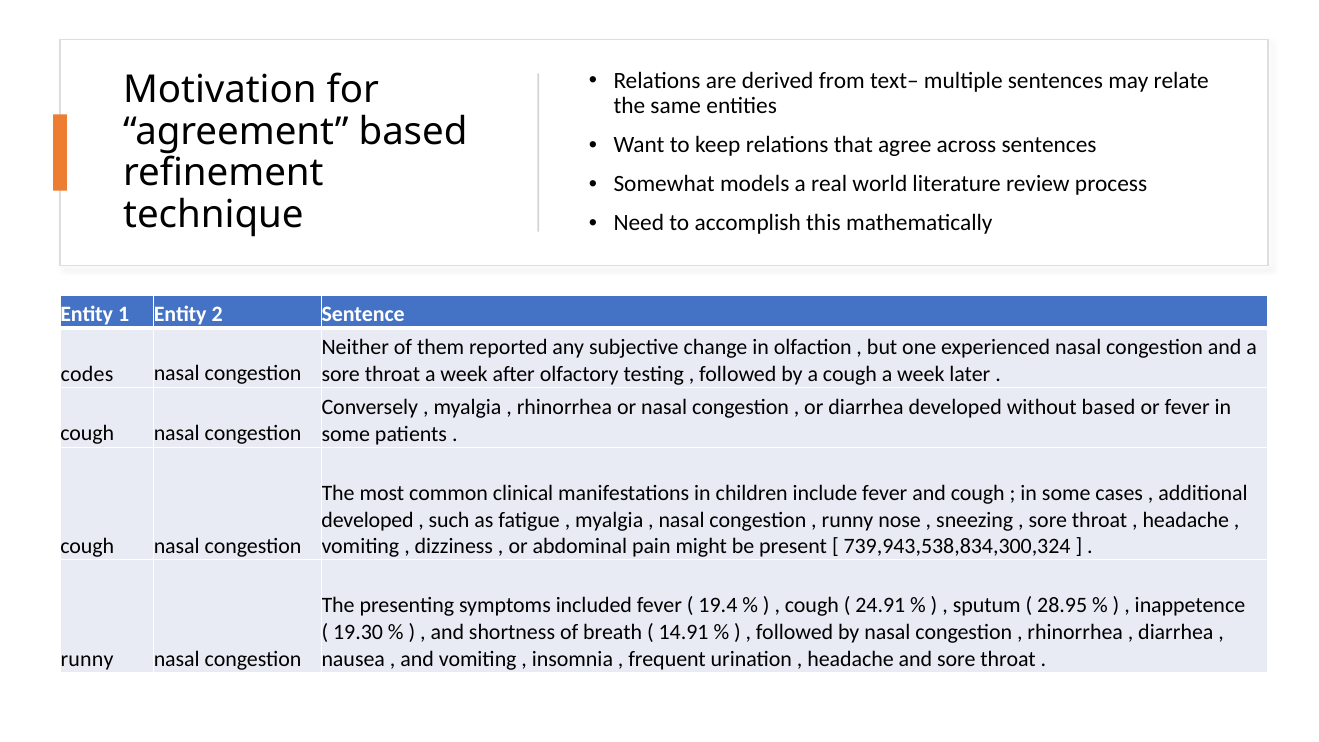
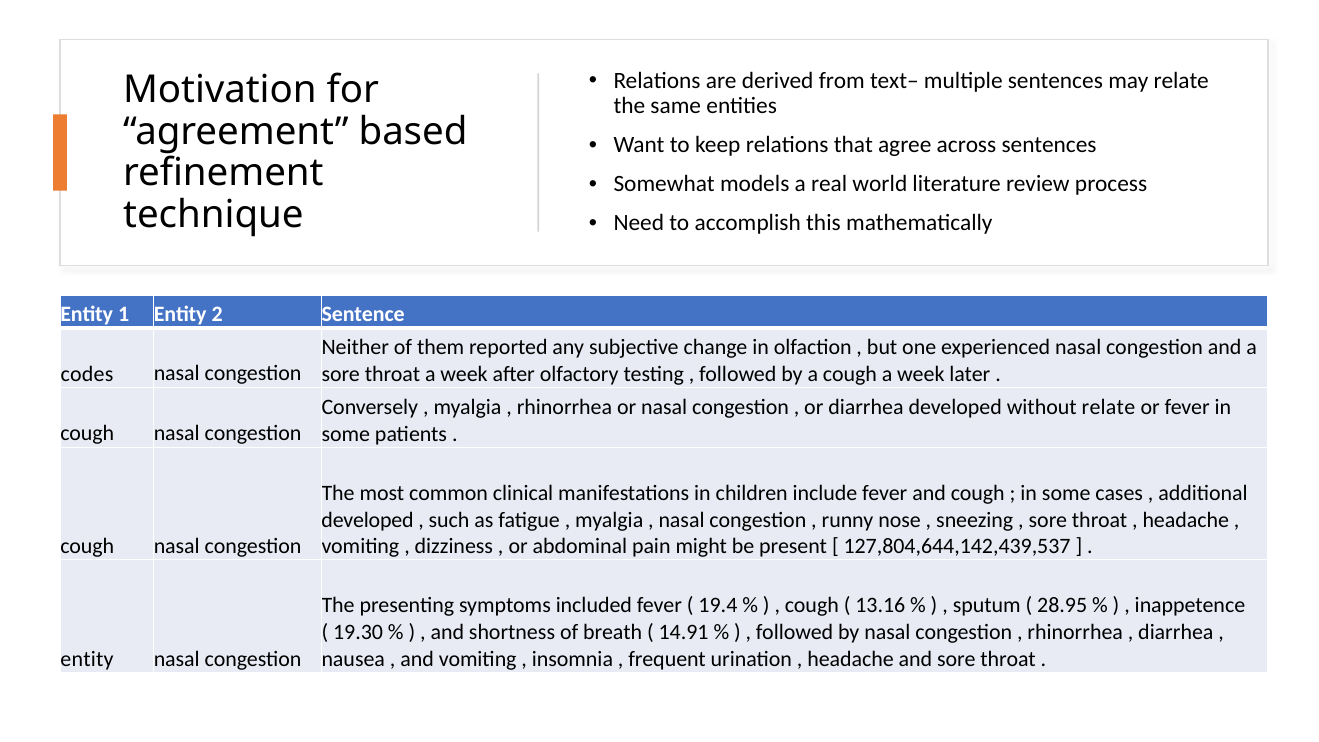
without based: based -> relate (1108, 407)
739,943,538,834,300,324: 739,943,538,834,300,324 -> 127,804,644,142,439,537 (957, 547)
24.91: 24.91 -> 13.16 (880, 606)
runny: runny -> entity (87, 659)
